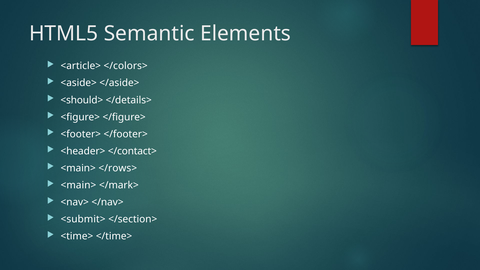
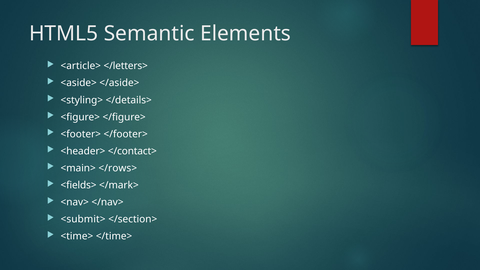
</colors>: </colors> -> </letters> (126, 66)
<should>: <should> -> <styling> (82, 100)
<main>: <main> -> <fields> (79, 185)
